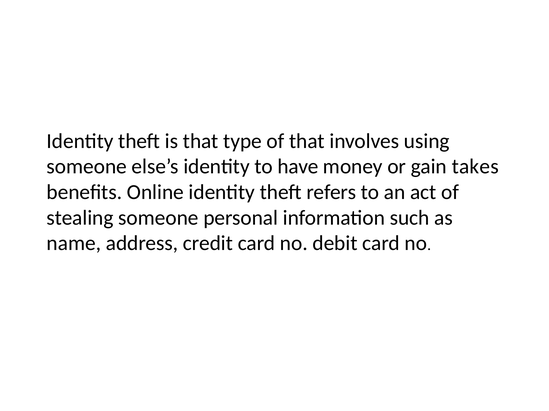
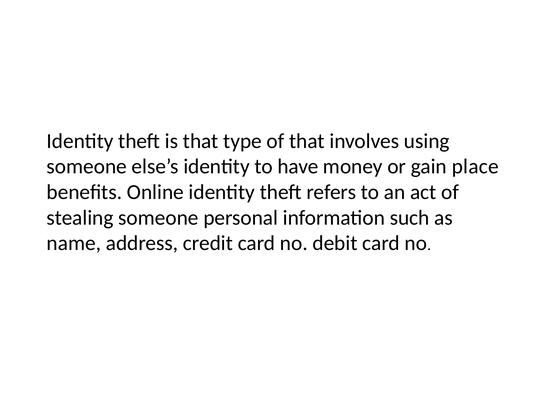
takes: takes -> place (475, 167)
